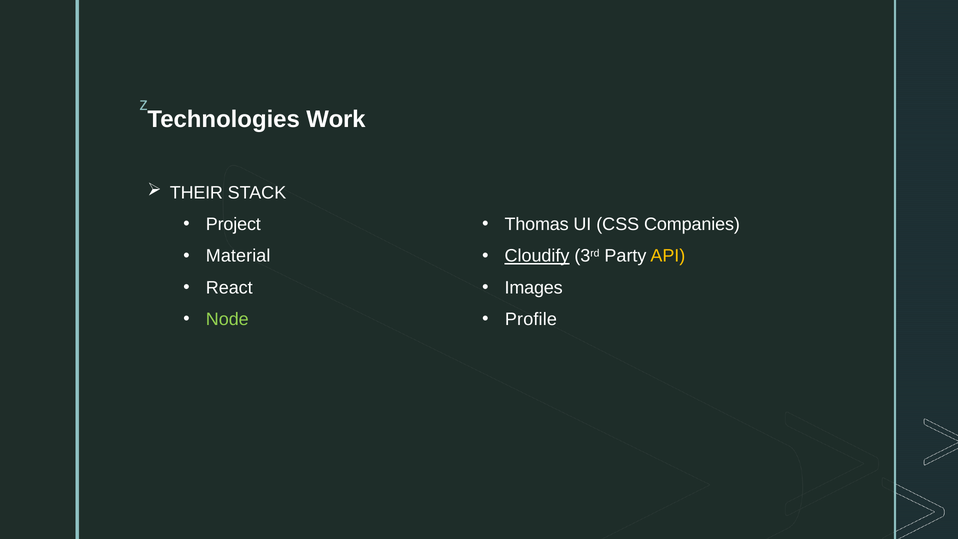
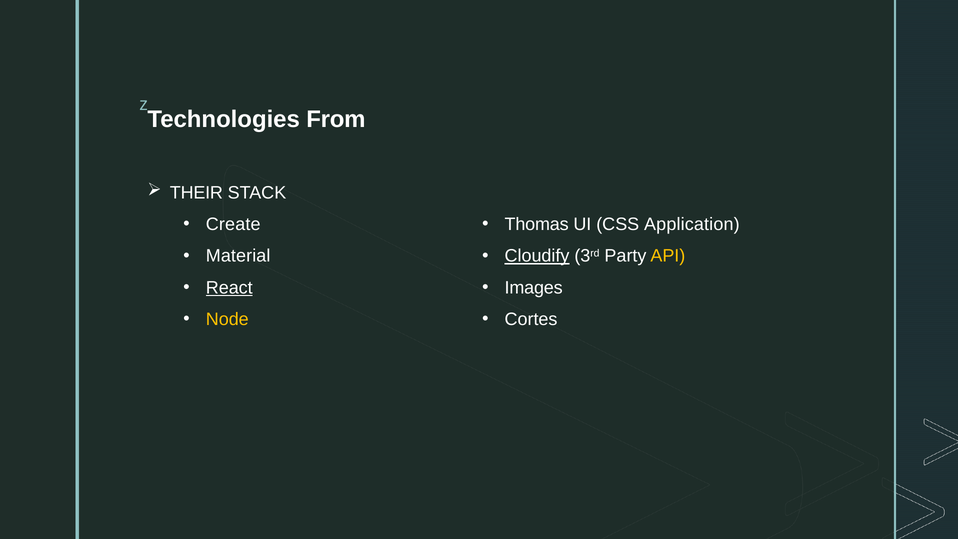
Work: Work -> From (336, 119)
Project: Project -> Create (233, 224)
Companies: Companies -> Application (692, 224)
React underline: none -> present (229, 288)
Node colour: light green -> yellow (227, 319)
Profile: Profile -> Cortes (531, 319)
